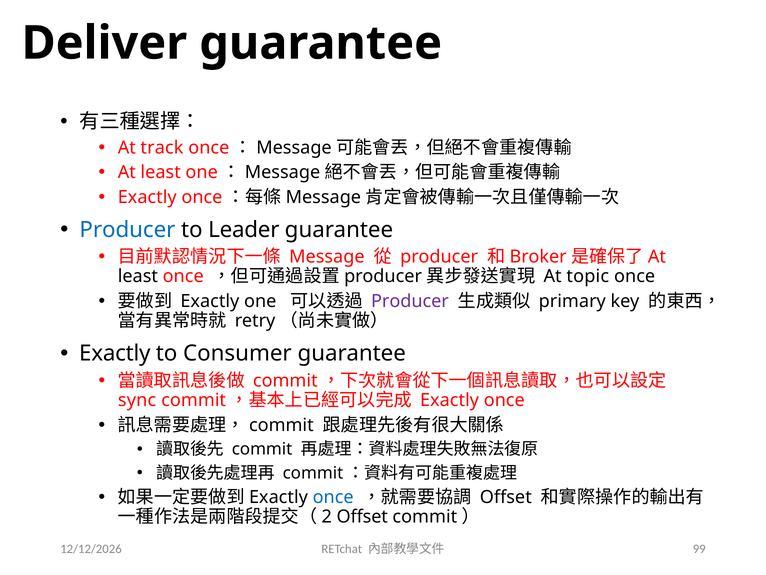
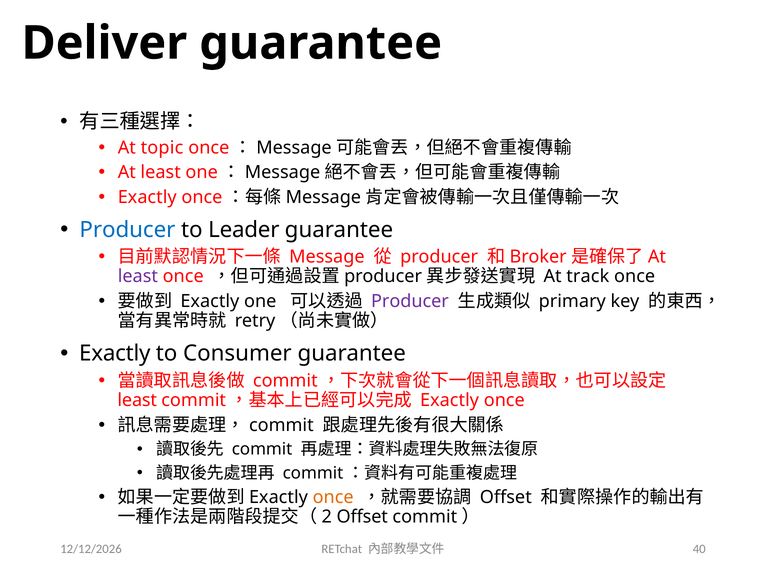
track: track -> topic (162, 147)
least colour: black -> purple (138, 276)
topic: topic -> track (588, 276)
sync: sync -> least (137, 400)
once colour: blue -> orange (333, 497)
99: 99 -> 40 (699, 549)
